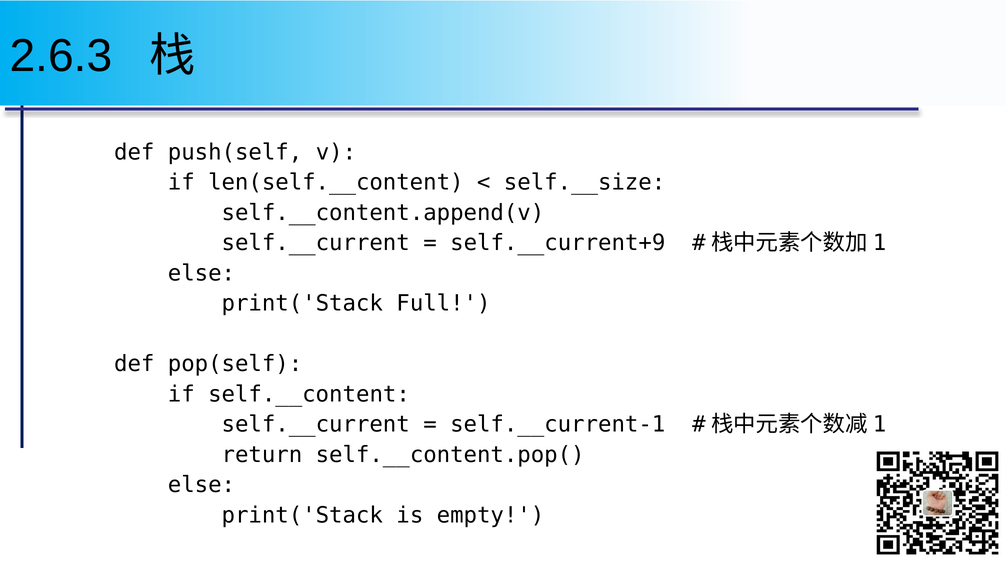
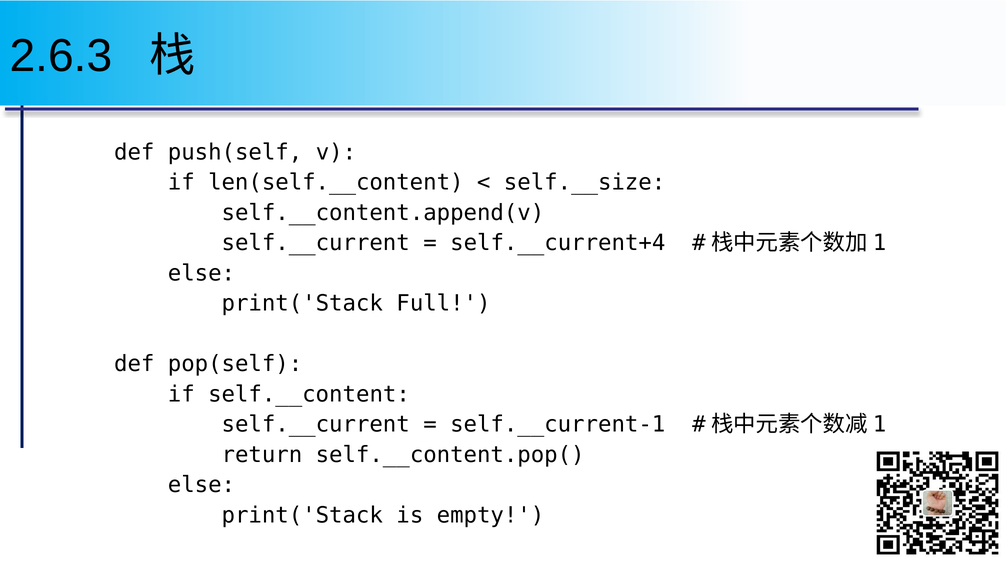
self.__current+9: self.__current+9 -> self.__current+4 (558, 243)
